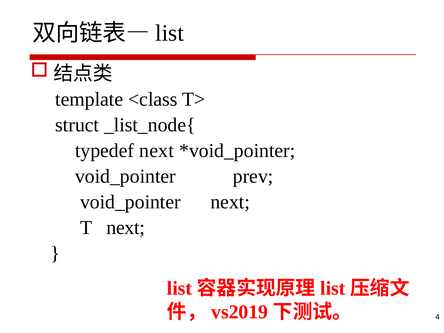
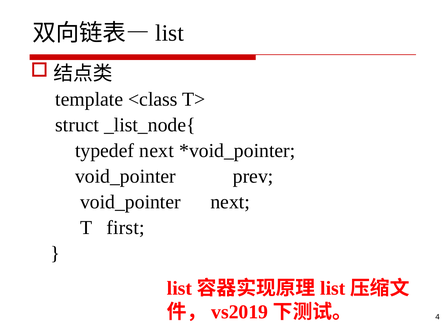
T next: next -> first (126, 228)
